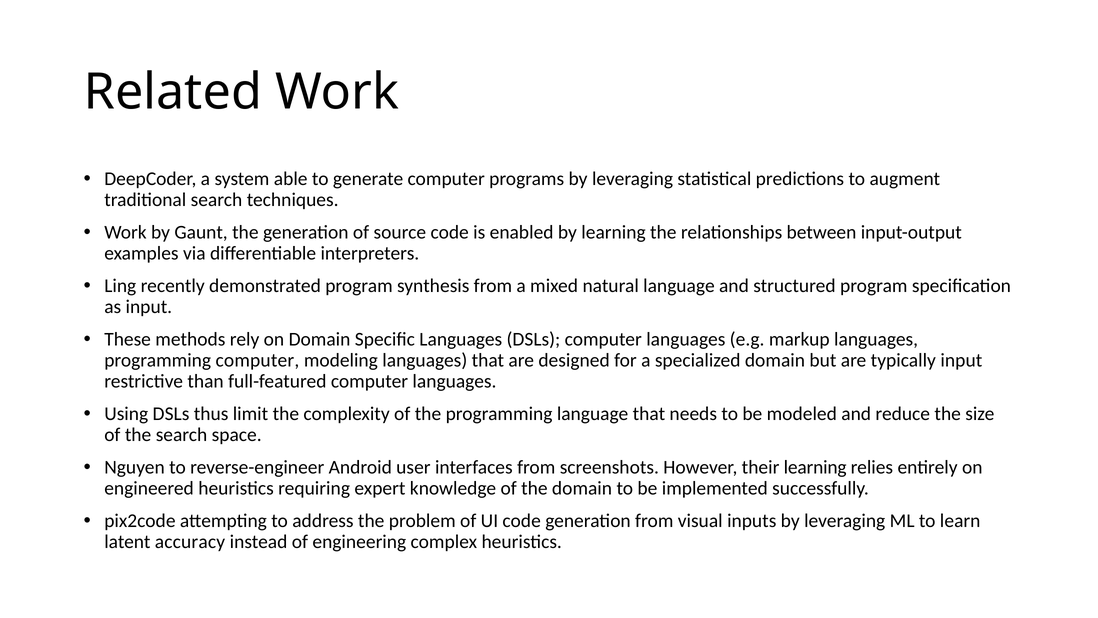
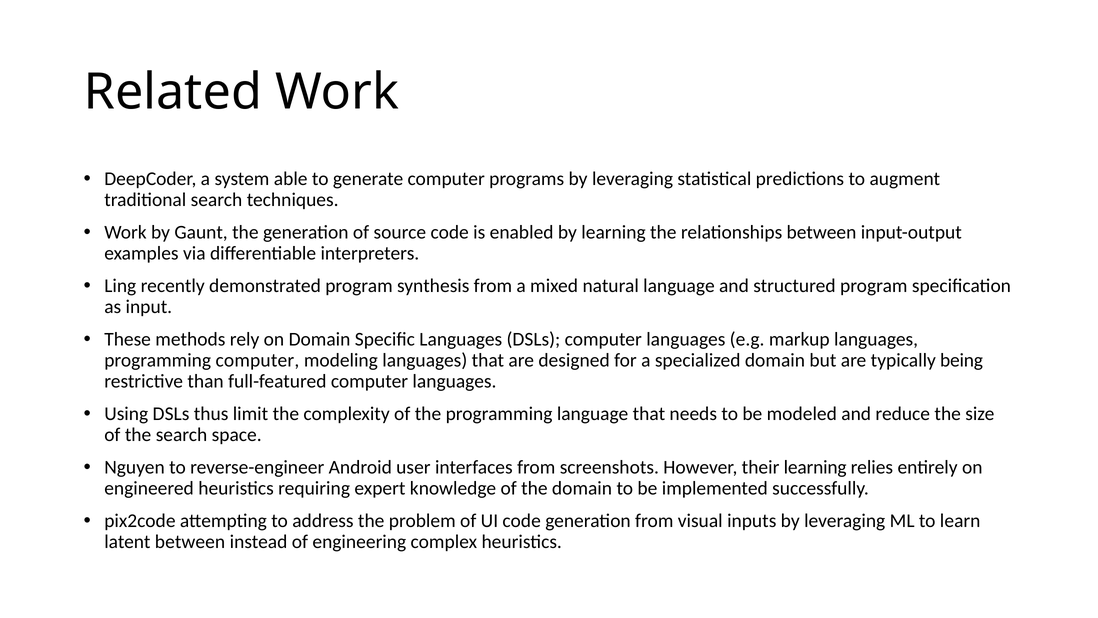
typically input: input -> being (961, 360)
latent accuracy: accuracy -> between (190, 542)
